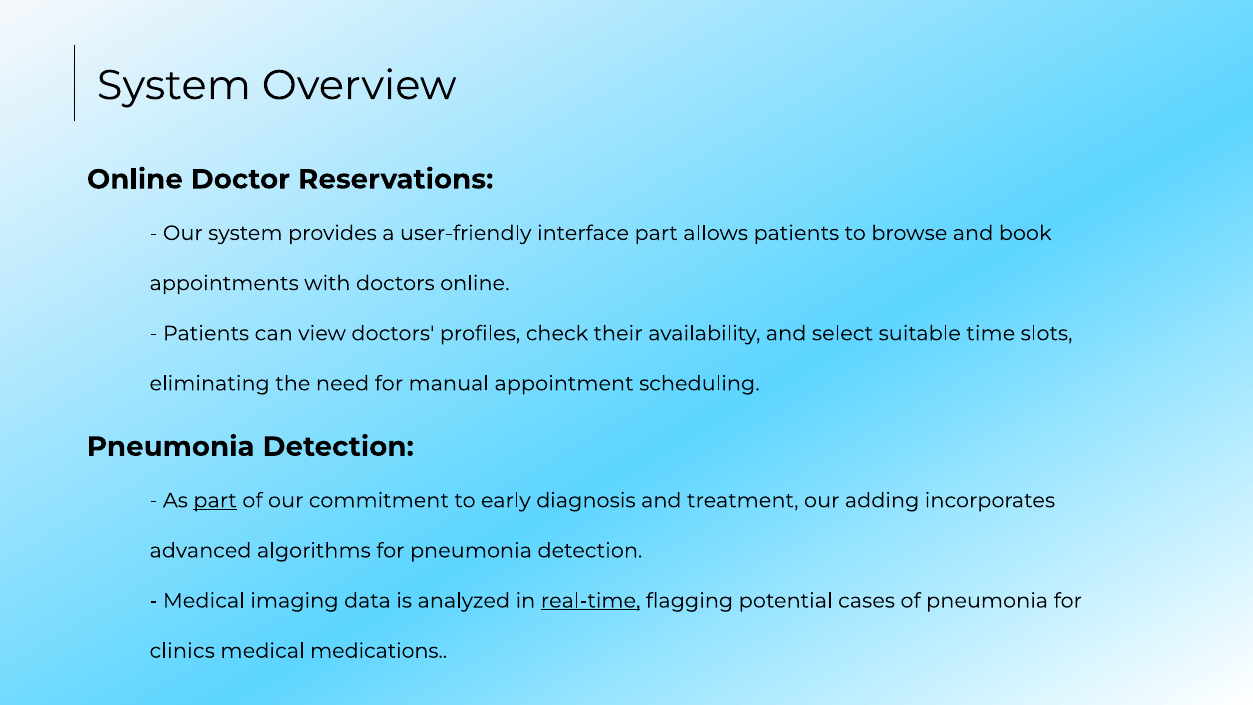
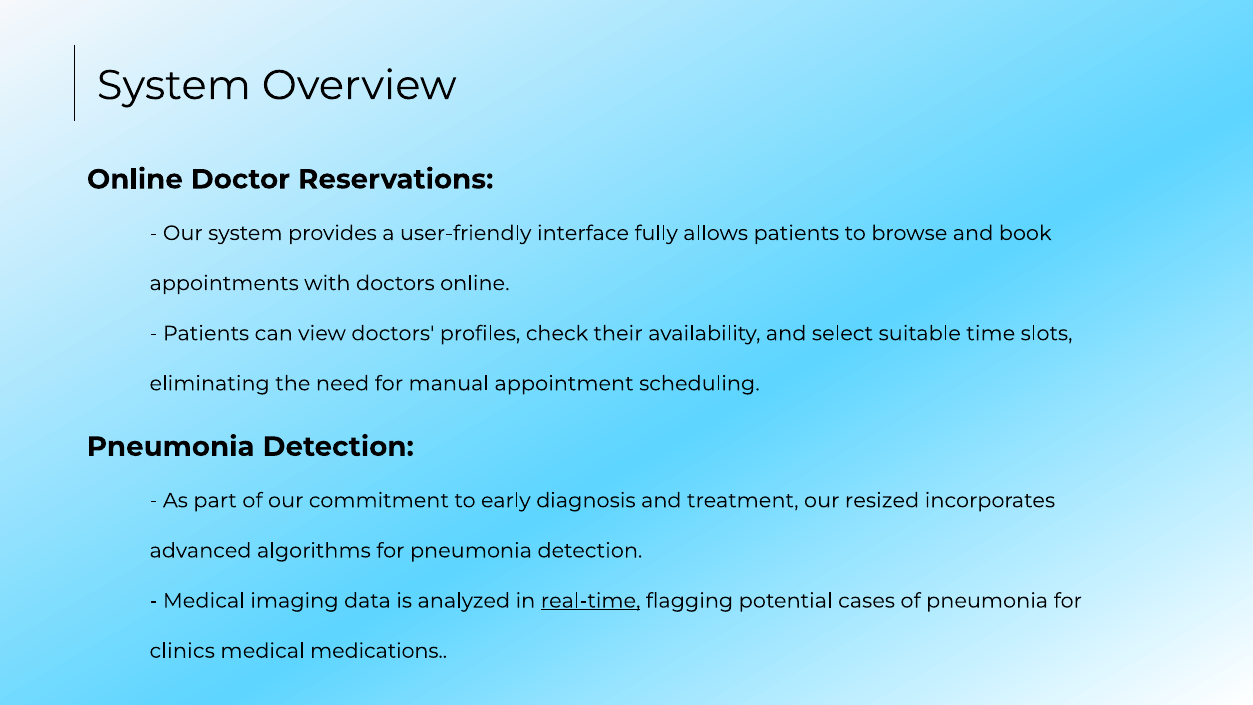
interface part: part -> fully (656, 233)
part underline: present -> none (215, 500)
adding: adding -> resized (882, 500)
